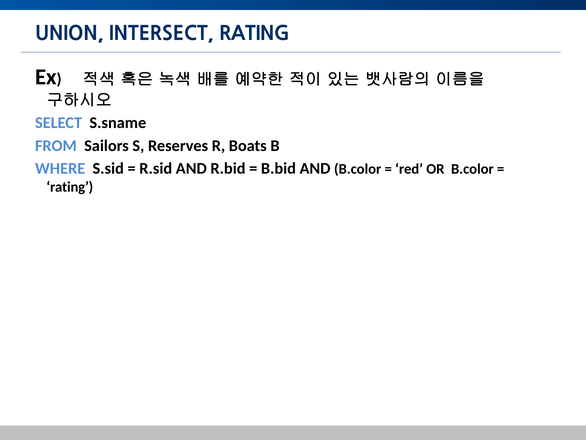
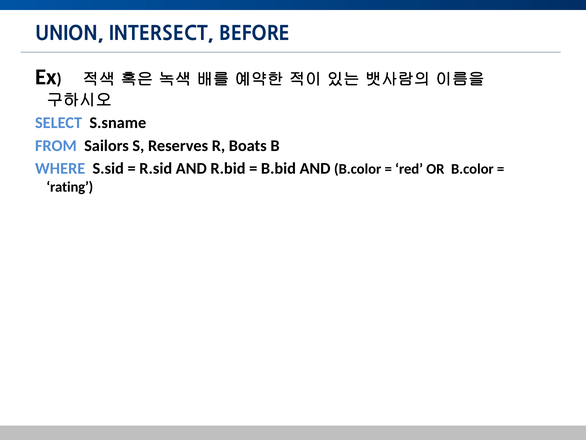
INTERSECT RATING: RATING -> BEFORE (255, 34)
